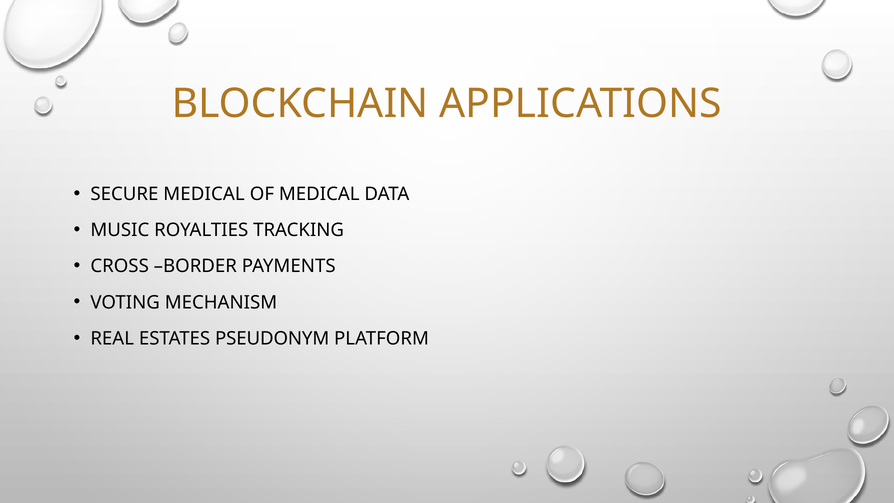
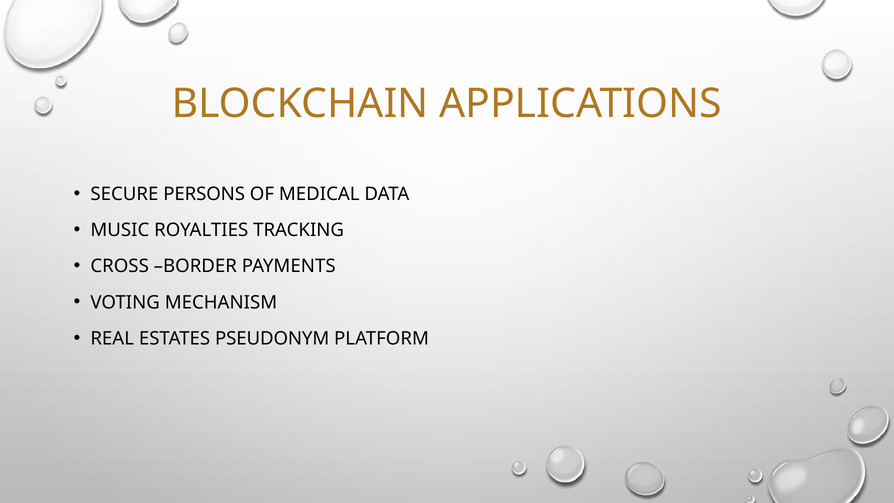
SECURE MEDICAL: MEDICAL -> PERSONS (204, 194)
